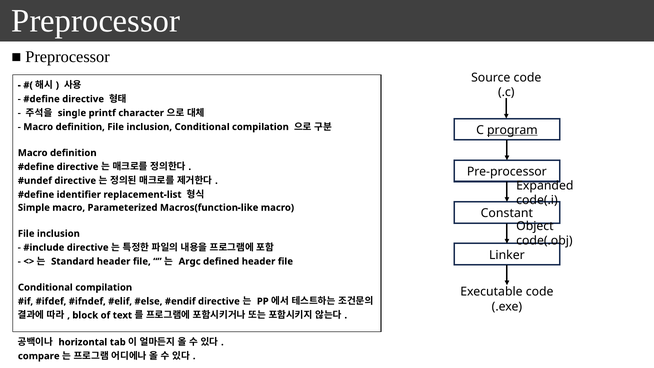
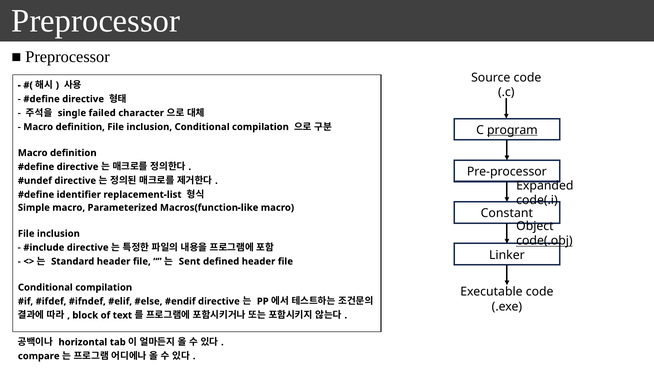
printf: printf -> failed (102, 113)
code(.obj underline: none -> present (544, 241)
Argc: Argc -> Sent (190, 261)
